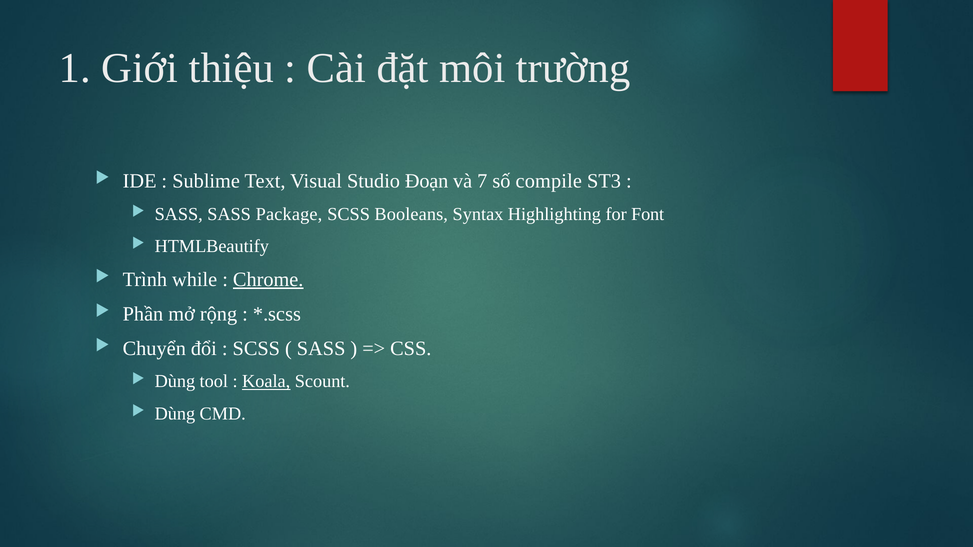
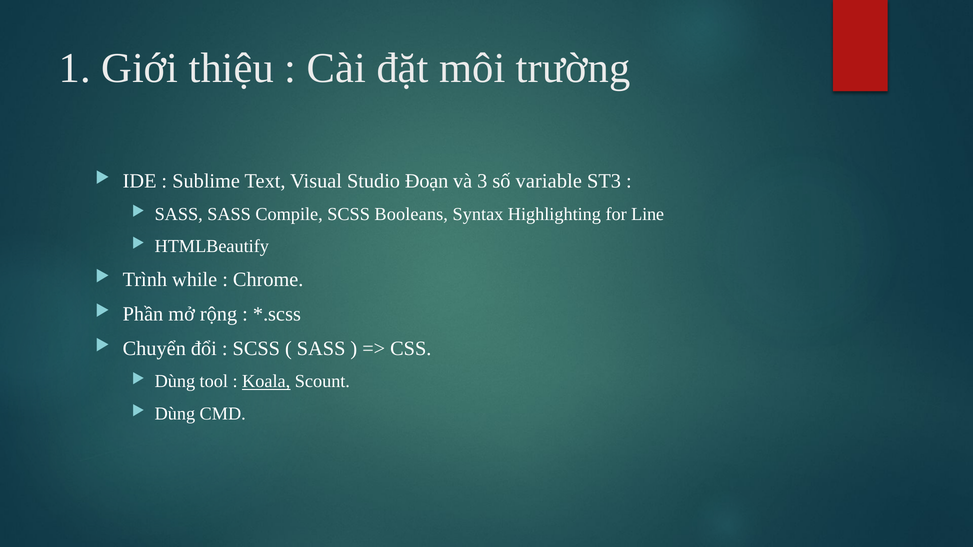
7: 7 -> 3 (482, 181)
compile: compile -> variable (549, 181)
Package: Package -> Compile (289, 214)
Font: Font -> Line (648, 214)
Chrome underline: present -> none (268, 280)
